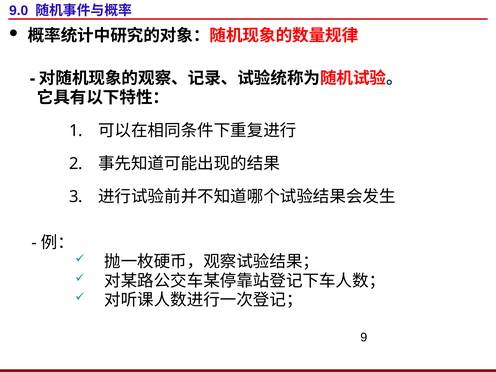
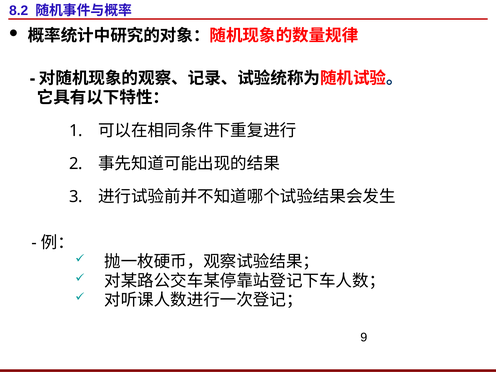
9.0: 9.0 -> 8.2 (19, 11)
